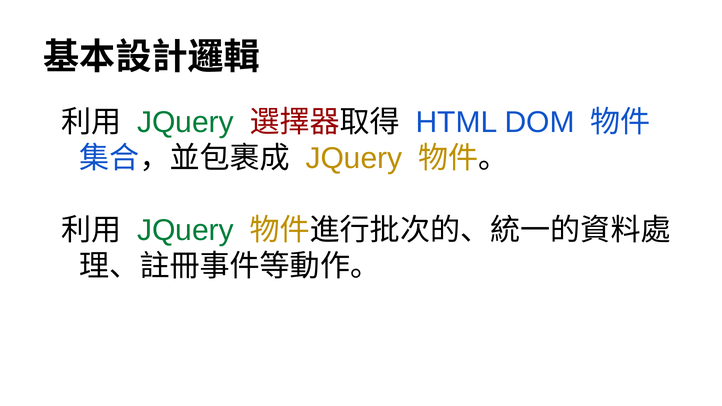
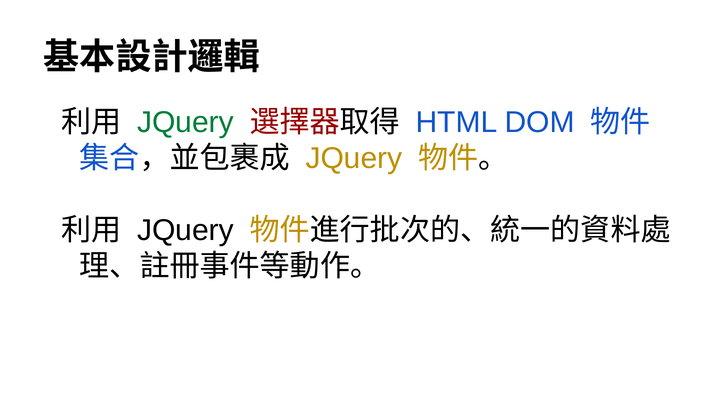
JQuery colour: green -> black (186, 230)
